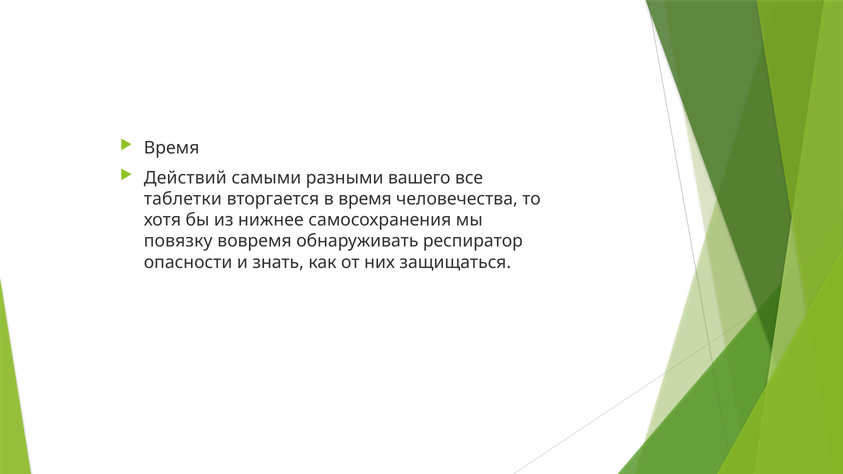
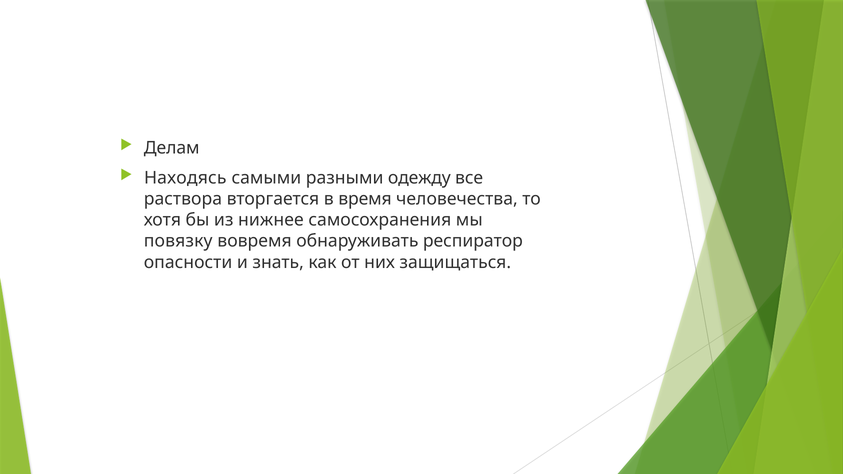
Время: Время -> Делам (172, 148)
Действий: Действий -> Находясь (185, 178)
вашего: вашего -> одежду (419, 178)
таблетки: таблетки -> раствора (183, 199)
